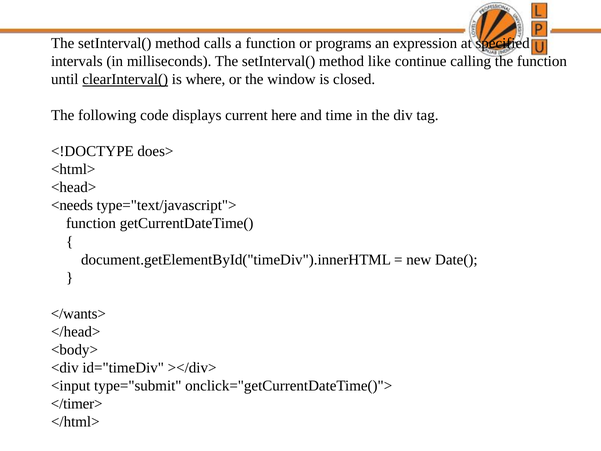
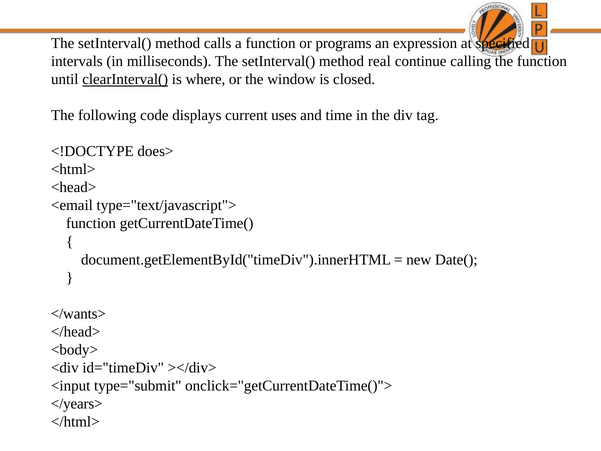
like: like -> real (379, 61)
here: here -> uses (284, 115)
<needs: <needs -> <email (72, 205)
</timer>: </timer> -> </years> (77, 404)
